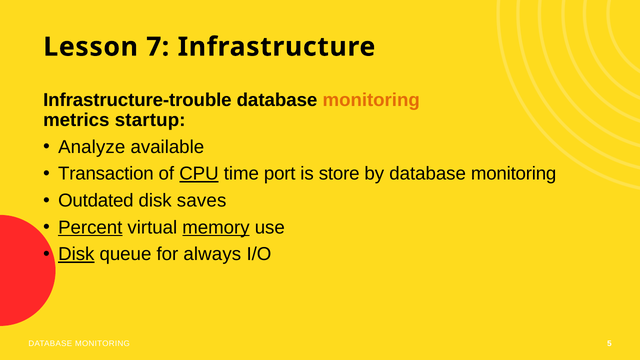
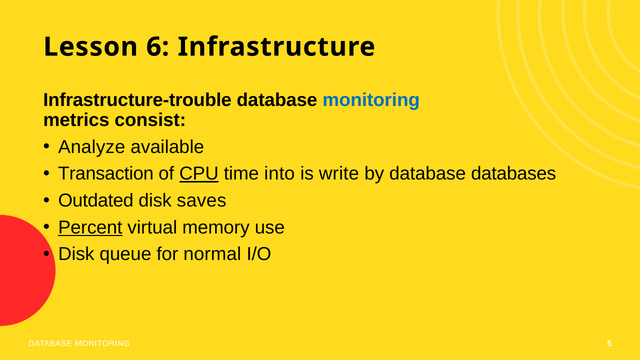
7: 7 -> 6 (158, 47)
monitoring colour: orange -> blue (371, 100)
startup: startup -> consist (150, 120)
port: port -> into (280, 174)
store: store -> write (339, 174)
by database monitoring: monitoring -> databases (514, 174)
memory underline: present -> none (216, 227)
Disk underline: present -> none (76, 254)
always: always -> normal (212, 254)
